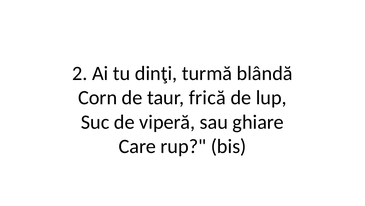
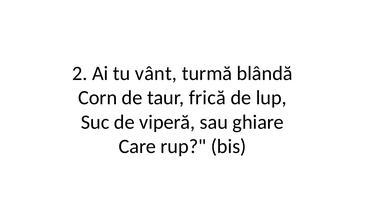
dinţi: dinţi -> vânt (156, 73)
